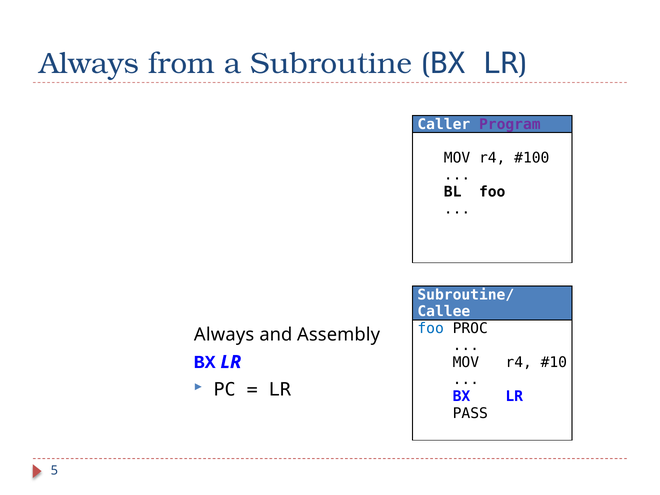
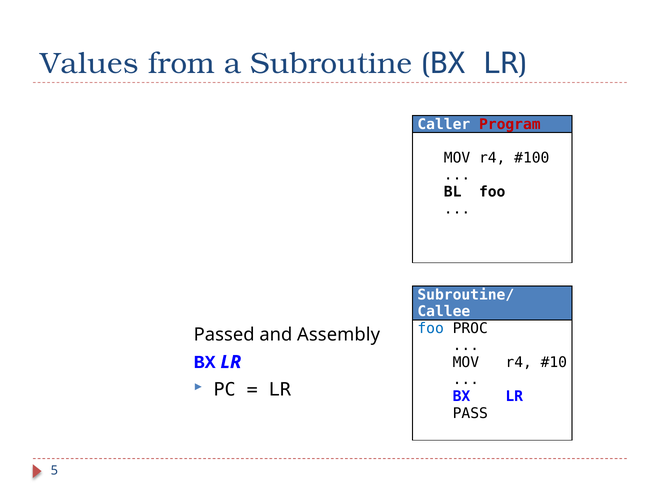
Always: Always -> Values (89, 64)
Program colour: purple -> red (510, 124)
Always: Always -> Passed (224, 335)
